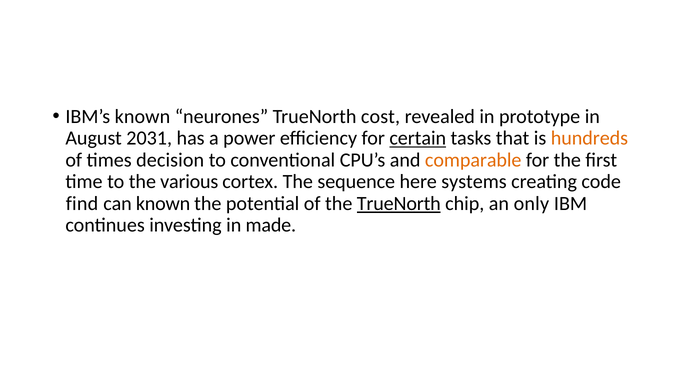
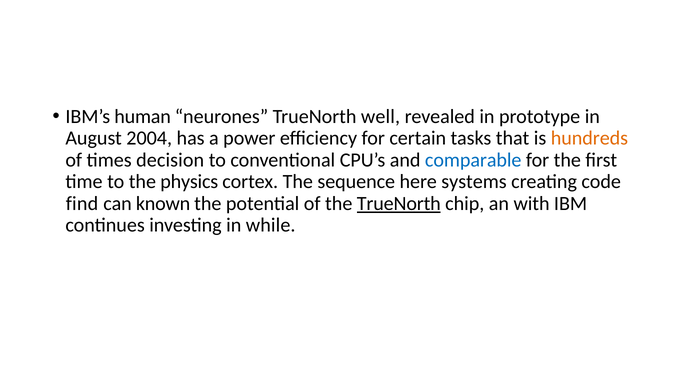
IBM’s known: known -> human (143, 116)
cost: cost -> well (381, 116)
2031: 2031 -> 2004 (149, 138)
certain underline: present -> none (418, 138)
comparable colour: orange -> blue (473, 160)
various: various -> physics (189, 182)
only: only -> with (532, 203)
made: made -> while (271, 225)
